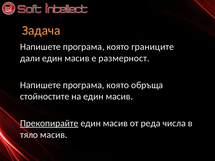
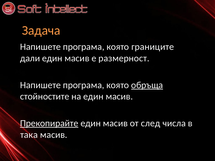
обръща underline: none -> present (147, 85)
реда: реда -> след (151, 123)
тяло: тяло -> така (29, 135)
